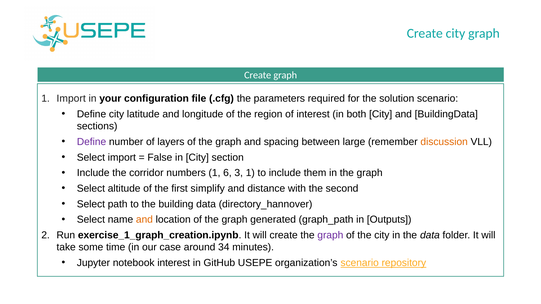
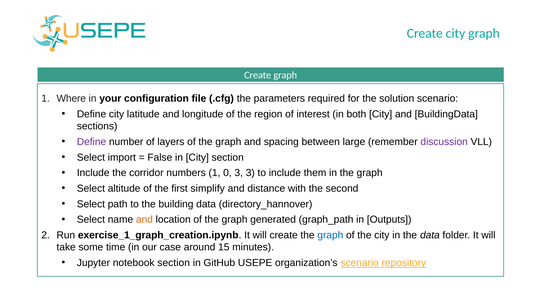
1 Import: Import -> Where (71, 99)
discussion colour: orange -> purple (444, 142)
6: 6 -> 0 (227, 173)
3 1: 1 -> 3 (250, 173)
graph colour: purple -> blue (330, 235)
34: 34 -> 15 (224, 248)
notebook interest: interest -> section (174, 263)
